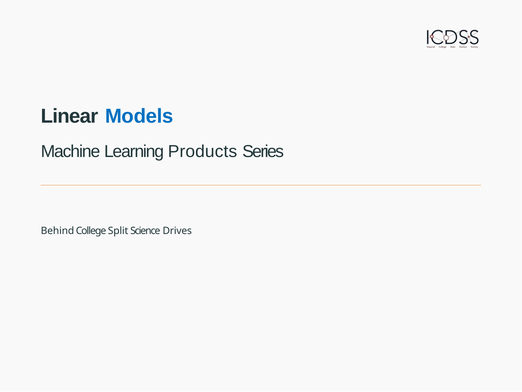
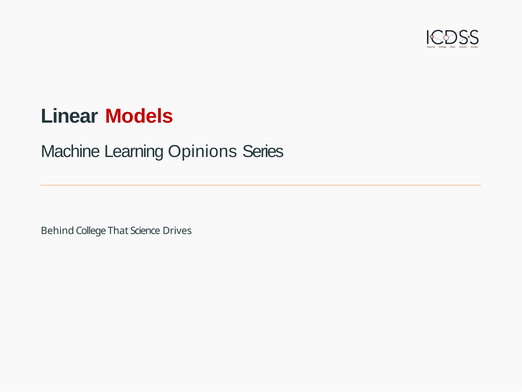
Models colour: blue -> red (139, 116)
Products: Products -> Opinions (203, 151)
Split: Split -> That (118, 231)
